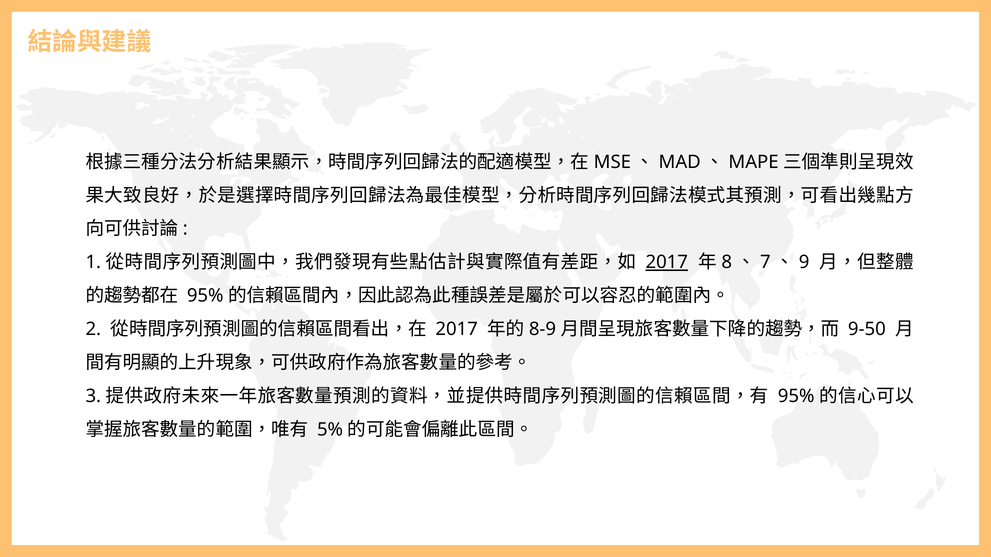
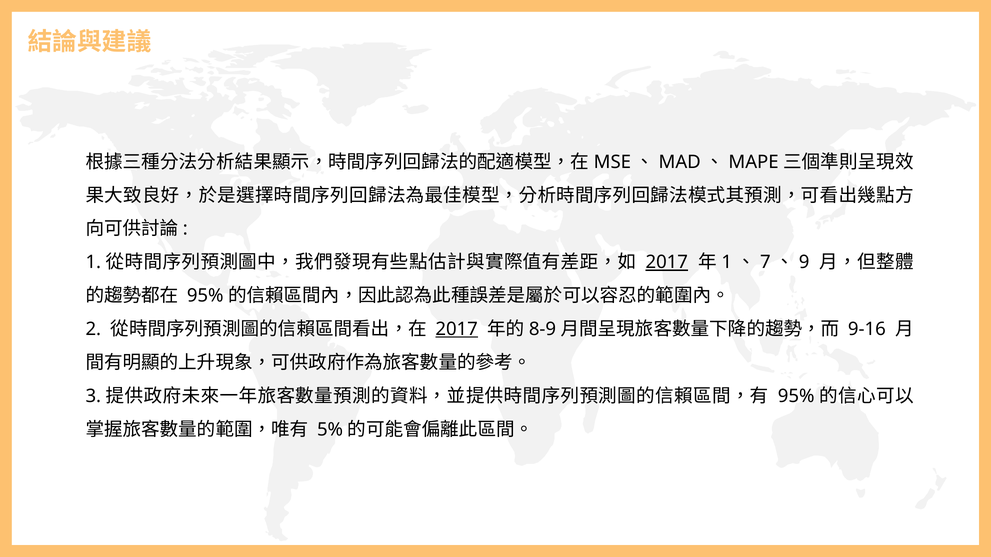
8: 8 -> 1 (727, 262)
2017 underline: none -> present (457, 329)
9-50: 9-50 -> 9-16 (867, 329)
